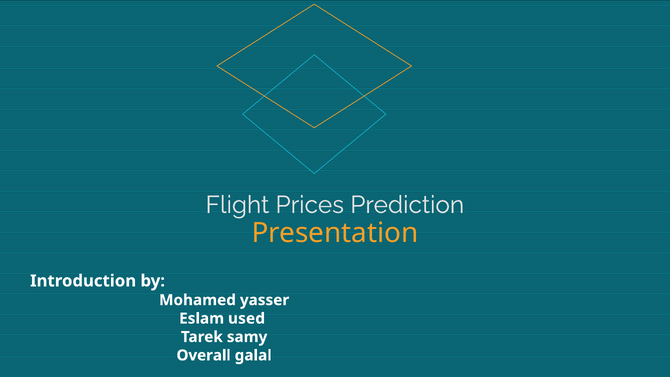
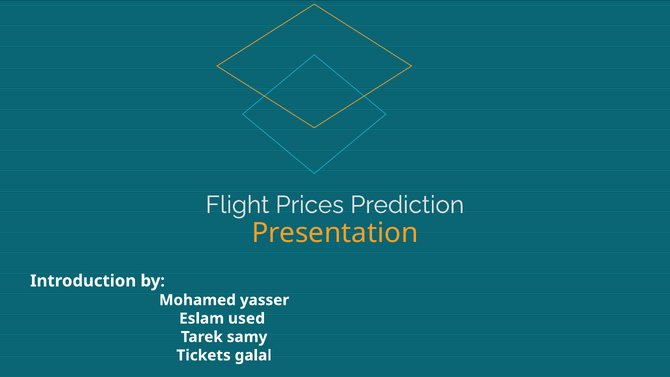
Overall: Overall -> Tickets (204, 355)
